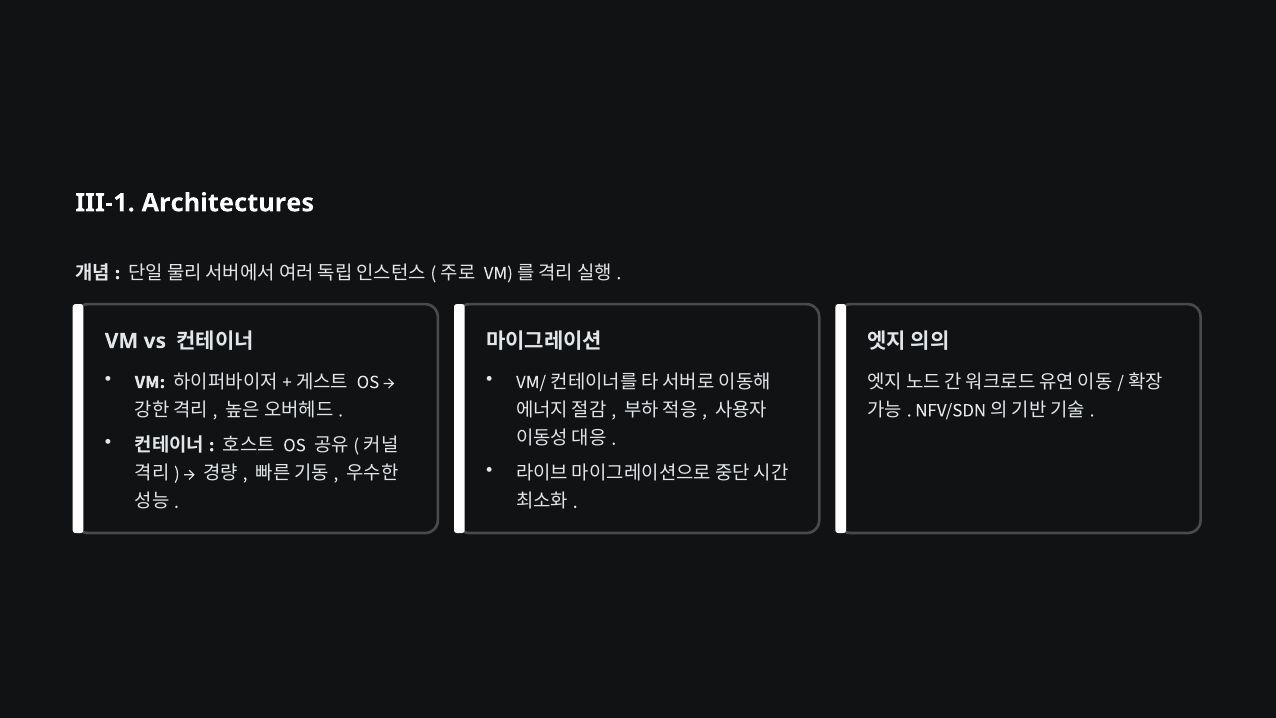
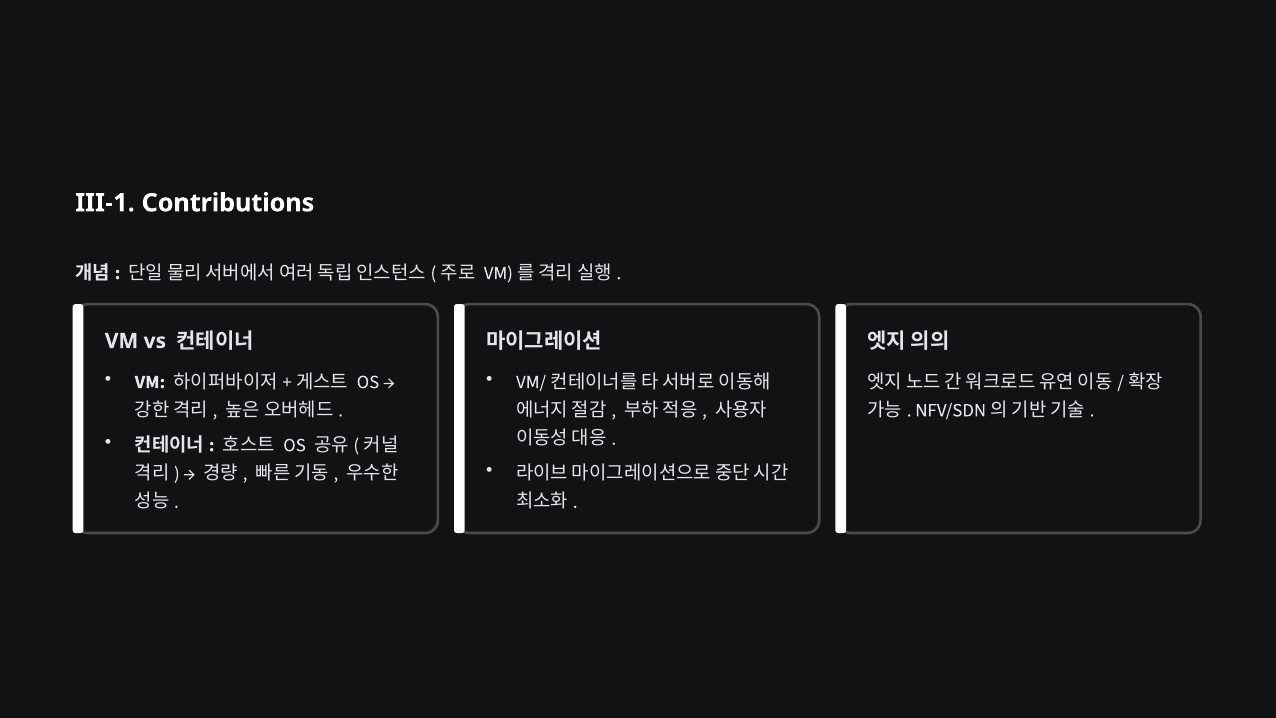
Architectures: Architectures -> Contributions (228, 203)
